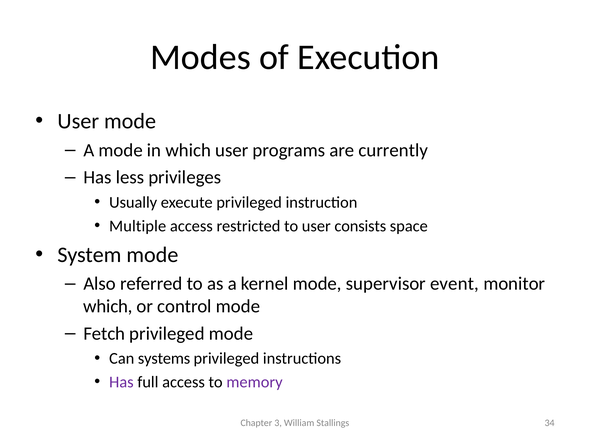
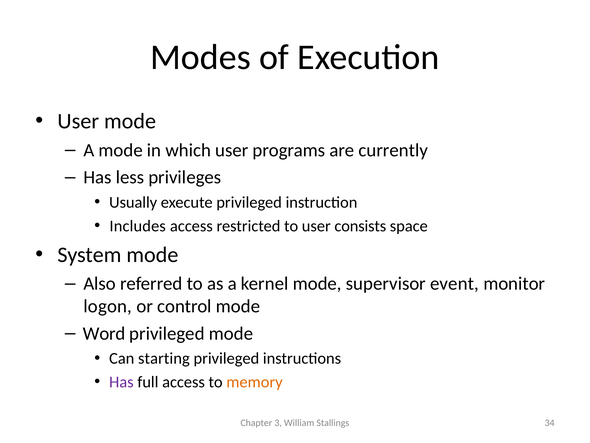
Multiple: Multiple -> Includes (138, 226)
which: which -> logon (108, 306)
Fetch: Fetch -> Word (104, 333)
systems: systems -> starting (164, 358)
memory colour: purple -> orange (254, 382)
